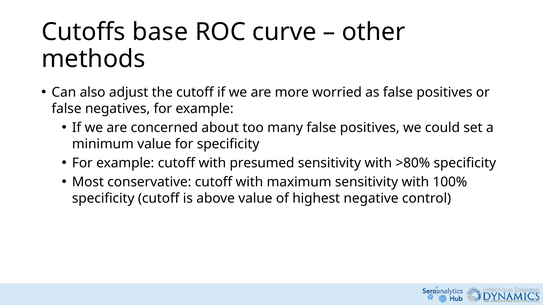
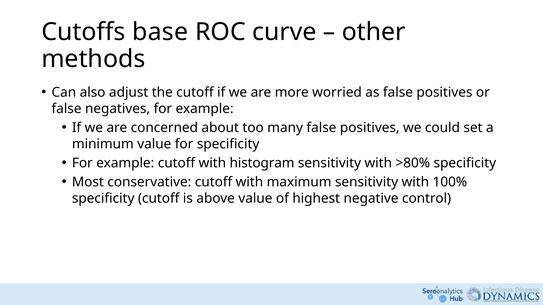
presumed: presumed -> histogram (262, 163)
